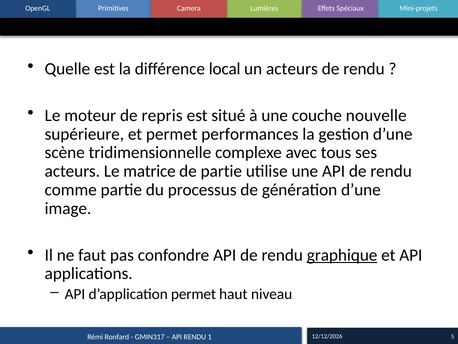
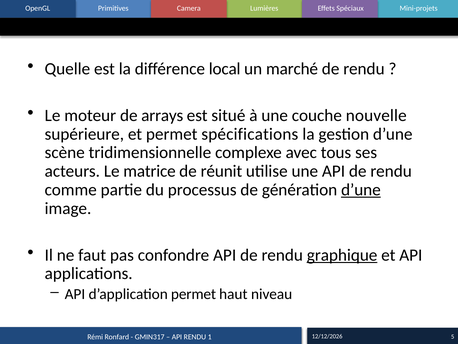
un acteurs: acteurs -> marché (292, 69)
repris: repris -> arrays (162, 115)
performances: performances -> spécifications (250, 134)
de partie: partie -> réunit (221, 171)
d’une underline: none -> present (361, 190)
